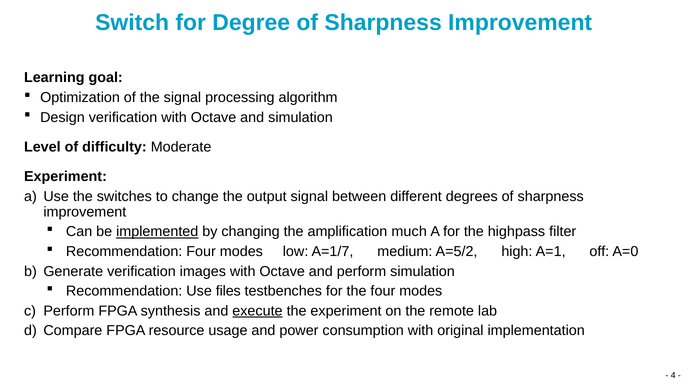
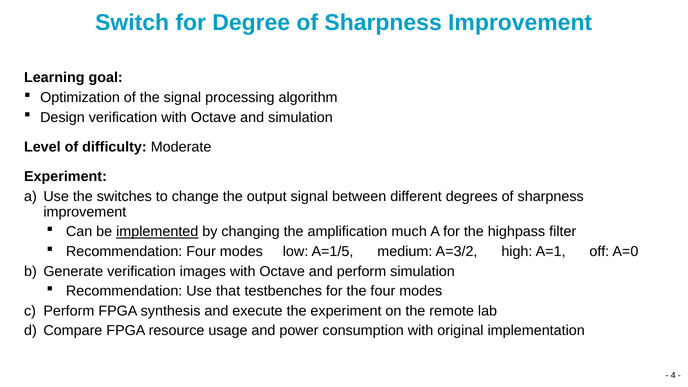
A=1/7: A=1/7 -> A=1/5 (332, 252)
A=5/2: A=5/2 -> A=3/2 (457, 252)
files: files -> that (228, 291)
execute underline: present -> none (257, 311)
